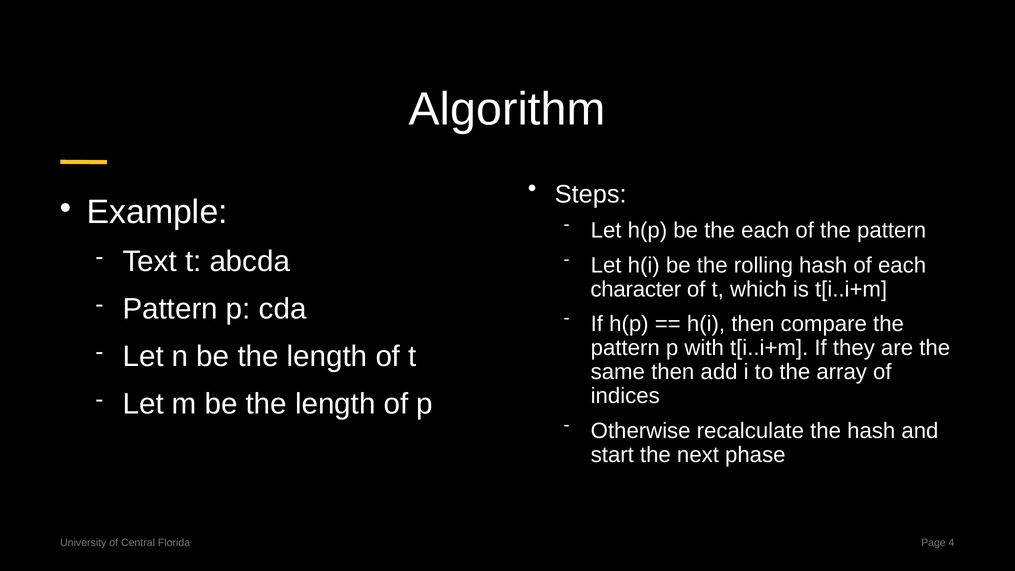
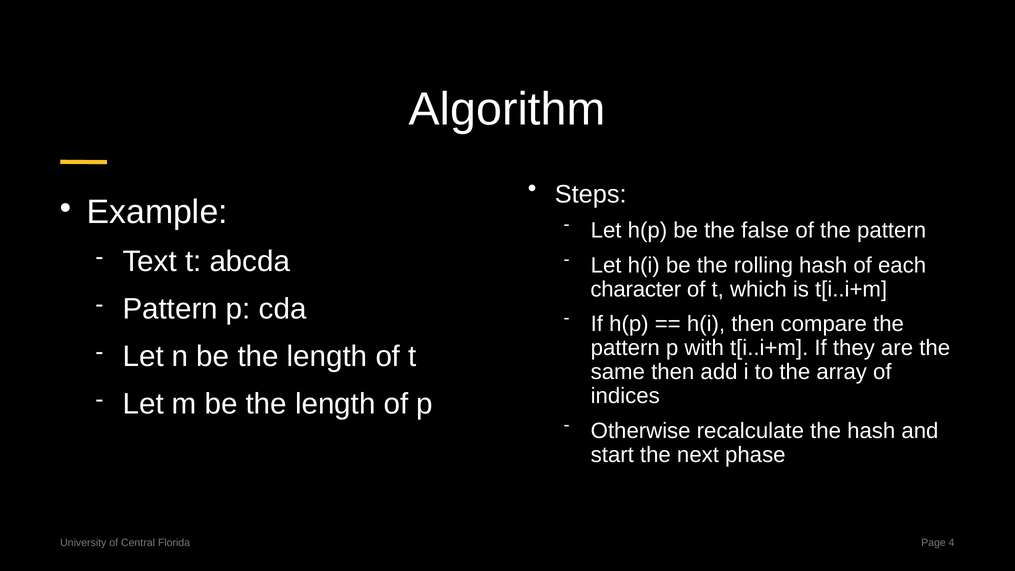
the each: each -> false (765, 231)
